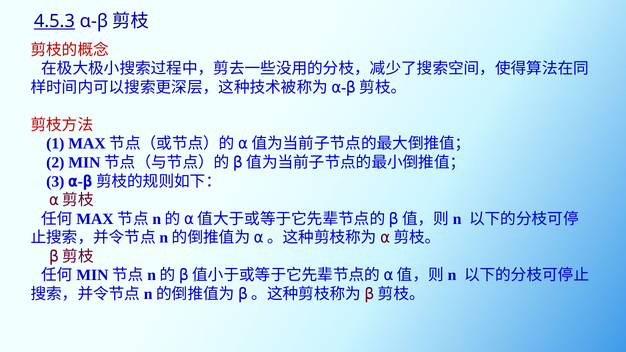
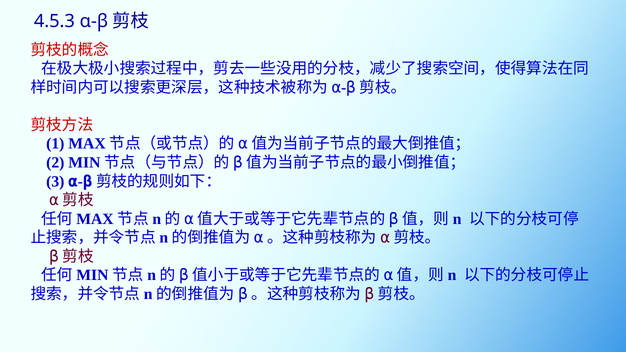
4.5.3 underline: present -> none (54, 21)
